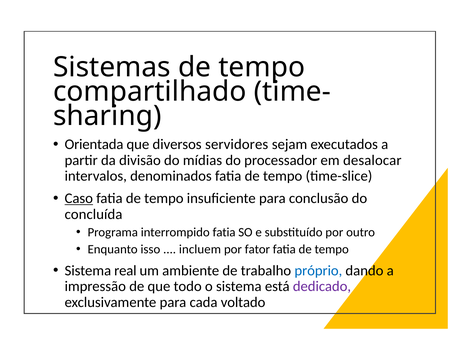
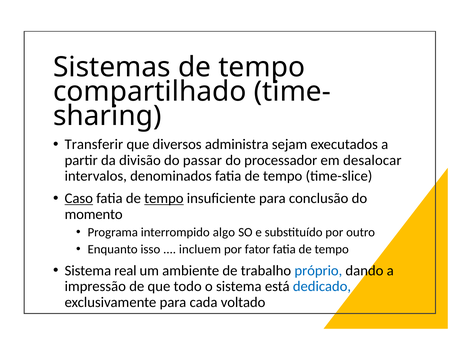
Orientada: Orientada -> Transferir (94, 144)
servidores: servidores -> administra (237, 144)
mídias: mídias -> passar (202, 160)
tempo underline: none -> present (164, 198)
concluída: concluída -> momento (94, 214)
interrompido fatia: fatia -> algo (224, 232)
dedicado colour: purple -> blue (322, 286)
